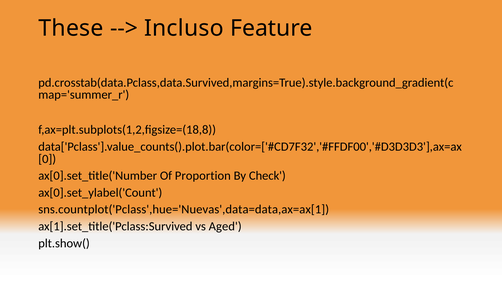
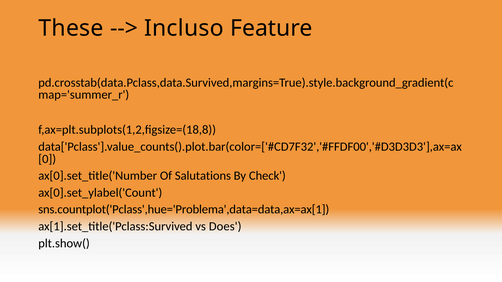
Proportion: Proportion -> Salutations (203, 176)
sns.countplot('Pclass',hue='Nuevas',data=data,ax=ax[1: sns.countplot('Pclass',hue='Nuevas',data=data,ax=ax[1 -> sns.countplot('Pclass',hue='Problema',data=data,ax=ax[1 (184, 210)
Aged: Aged -> Does (225, 227)
